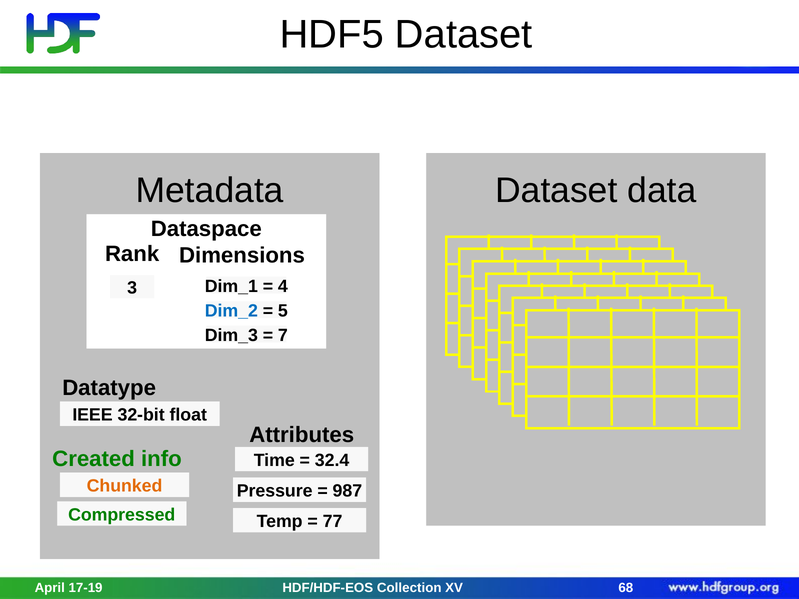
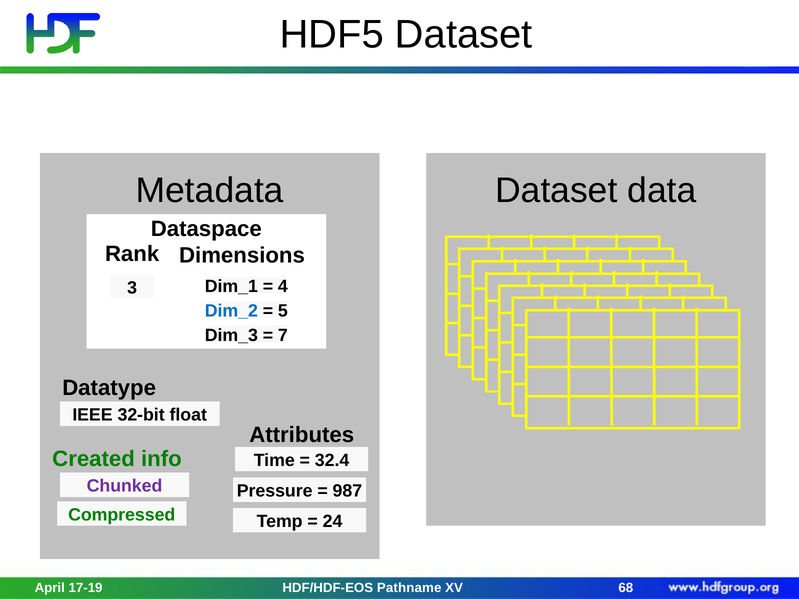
Chunked colour: orange -> purple (125, 486)
77: 77 -> 24 (333, 522)
Collection: Collection -> Pathname (409, 588)
